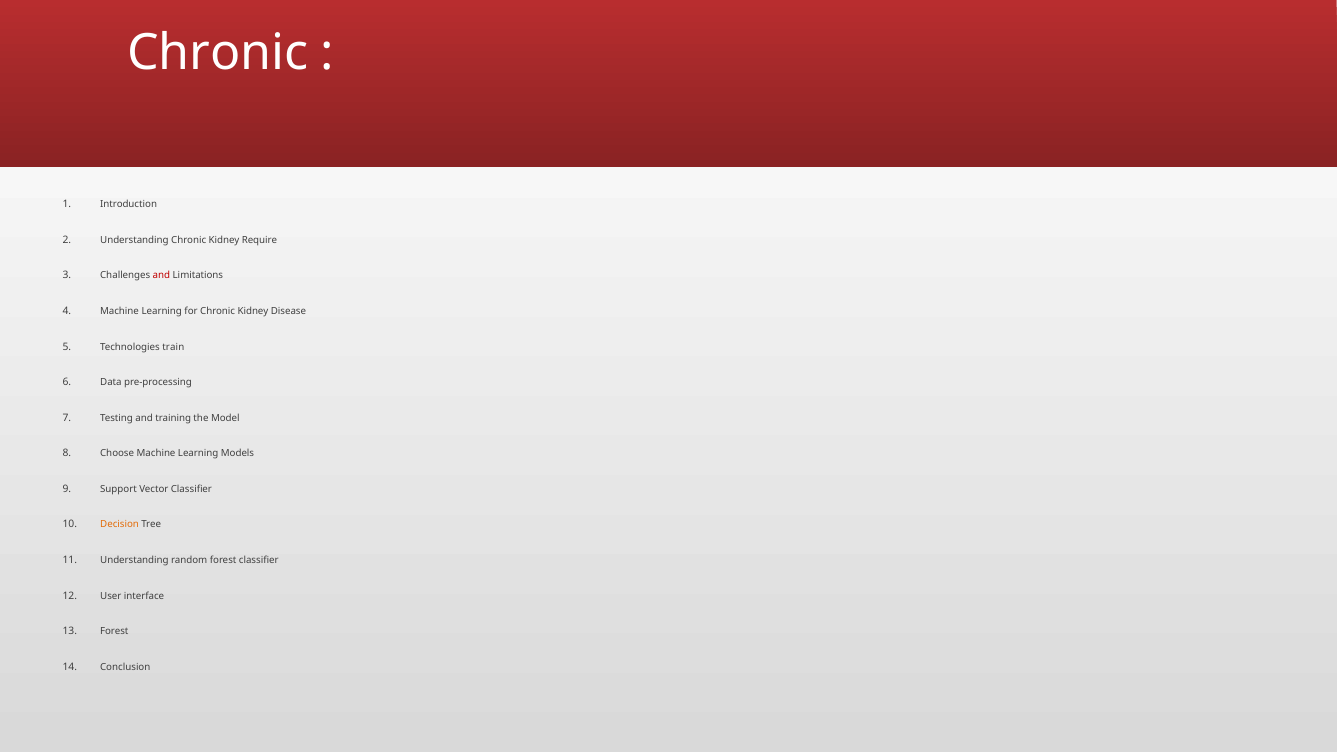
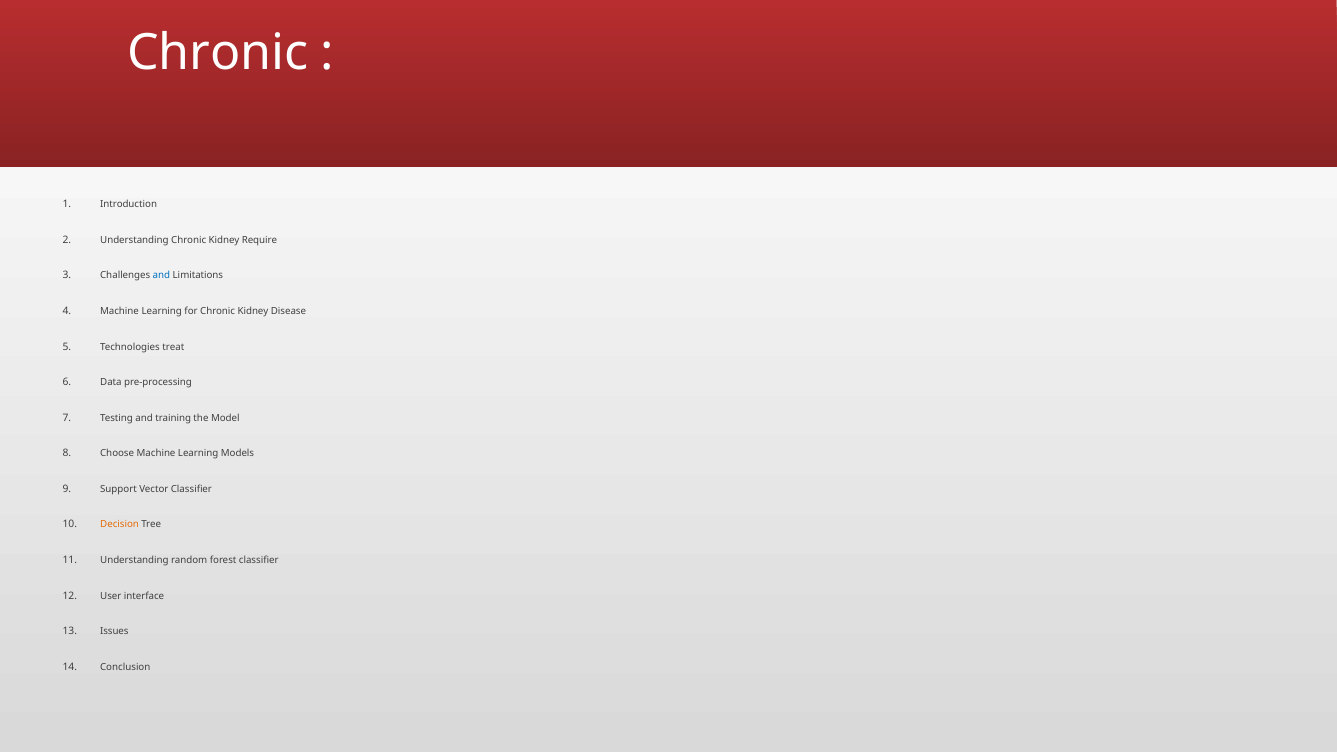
and colour: red -> blue (161, 276)
train: train -> treat (173, 347)
Forest: Forest -> Issues (114, 631)
